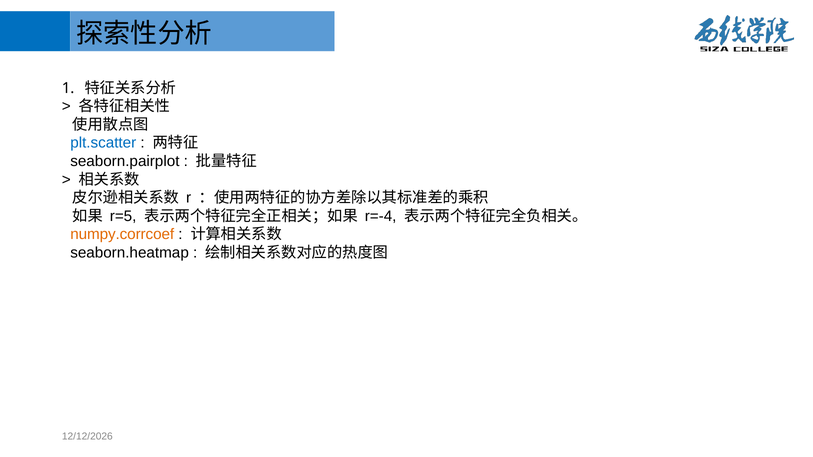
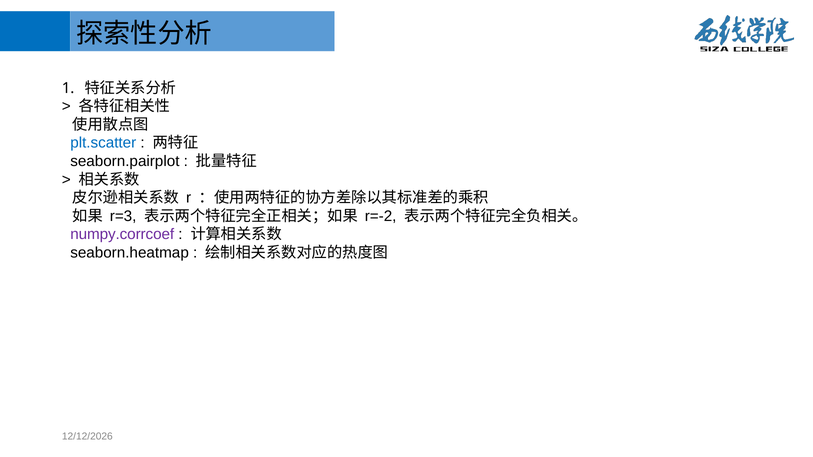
r=5: r=5 -> r=3 (123, 216)
r=-4: r=-4 -> r=-2 (381, 216)
numpy.corrcoef colour: orange -> purple (122, 234)
